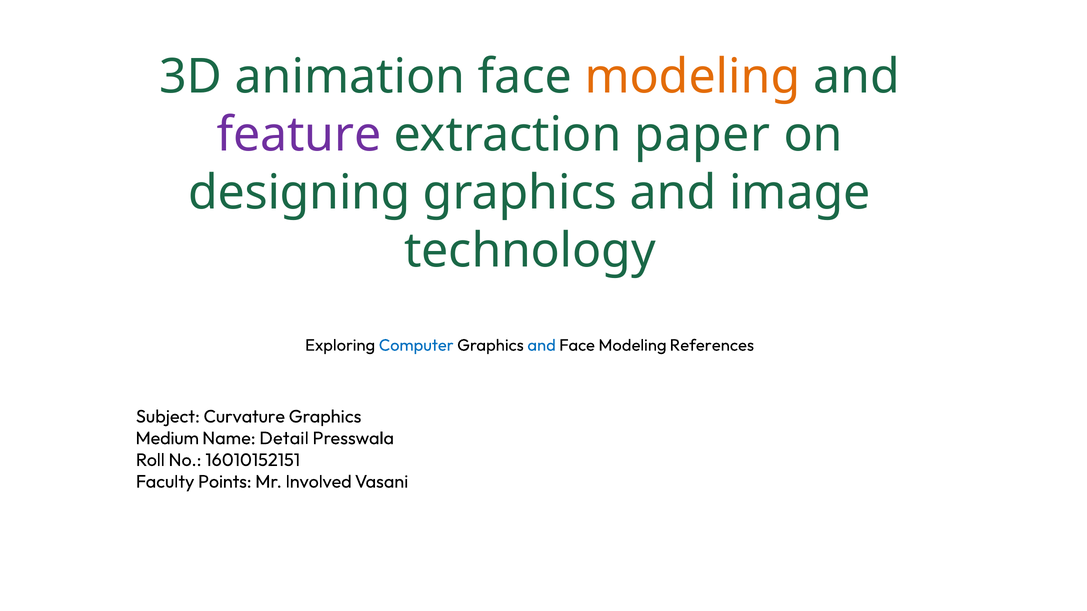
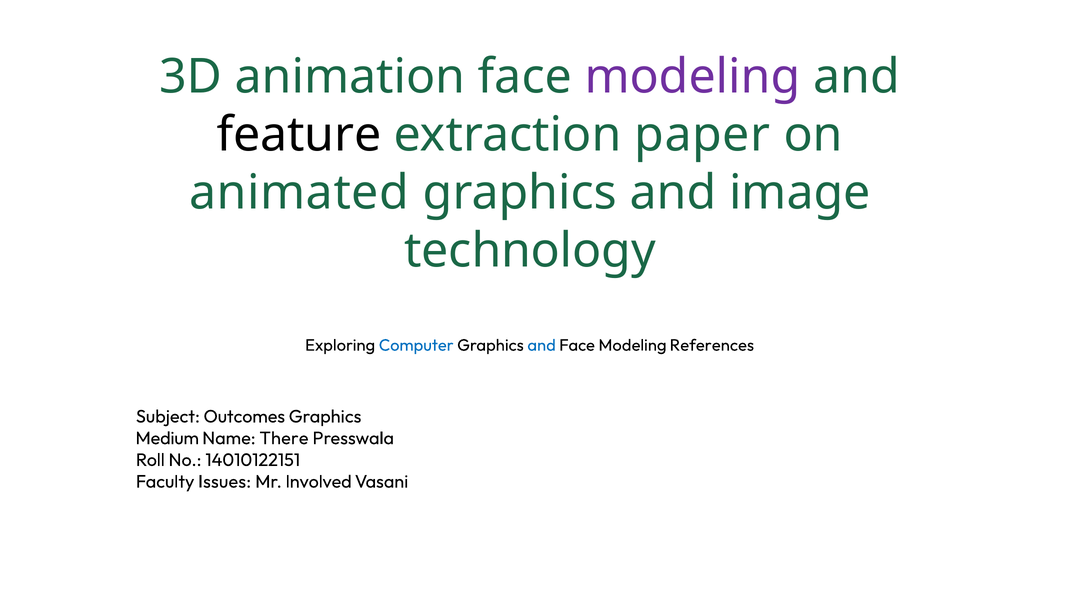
modeling colour: orange -> purple (693, 77)
feature colour: purple -> black (299, 135)
designing: designing -> animated (299, 193)
Curvature: Curvature -> Outcomes (244, 417)
Detail: Detail -> There (284, 439)
16010152151: 16010152151 -> 14010122151 (253, 460)
Points: Points -> Issues (225, 482)
